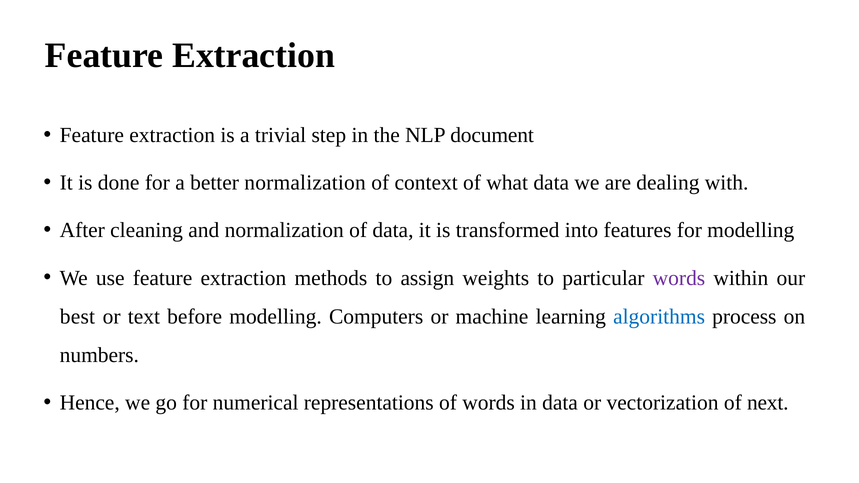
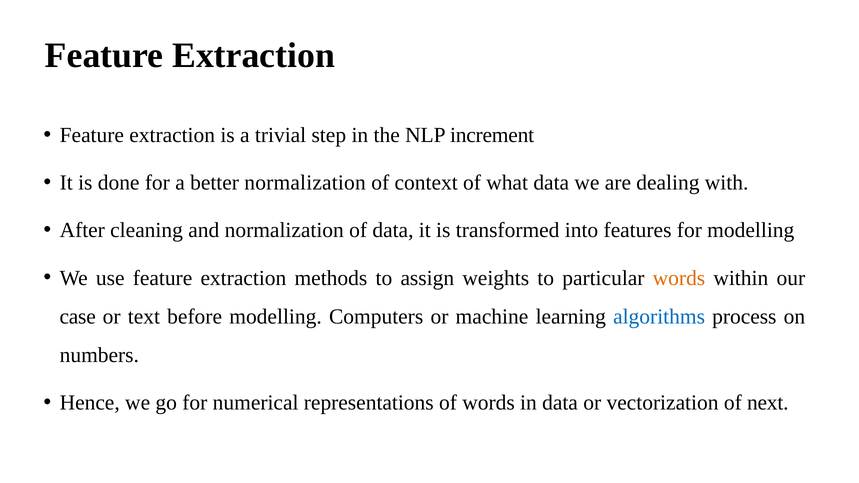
document: document -> increment (492, 135)
words colour: purple -> orange (679, 278)
best: best -> case (78, 317)
